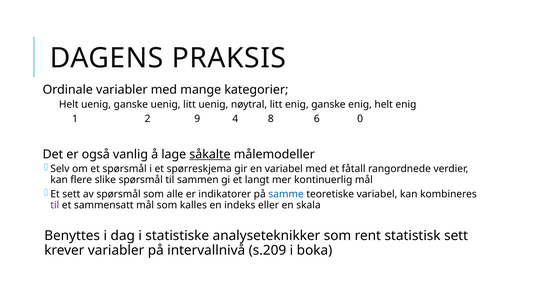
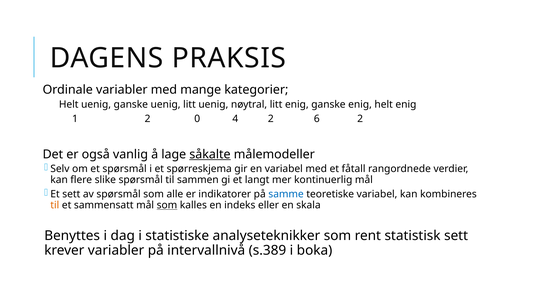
9: 9 -> 0 (197, 119)
4 8: 8 -> 2 (271, 119)
6 0: 0 -> 2 (360, 119)
til colour: purple -> orange (55, 205)
som underline: none -> present (167, 205)
s.209: s.209 -> s.389 (267, 251)
